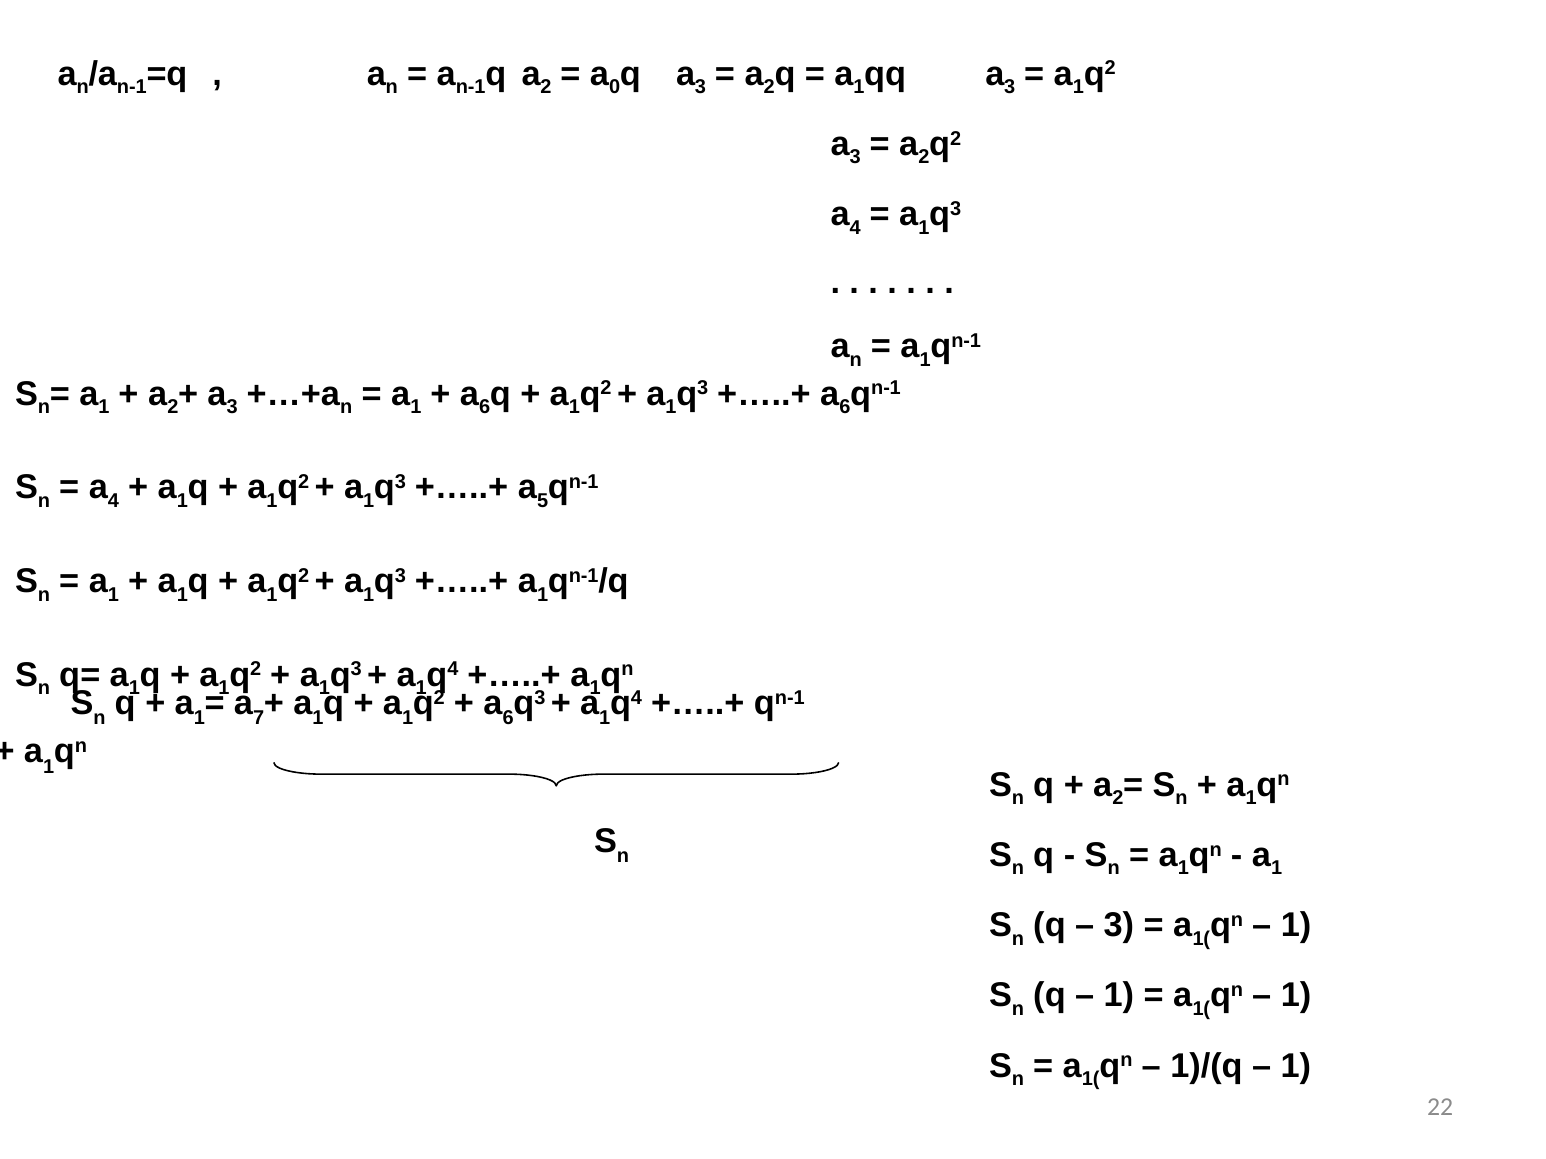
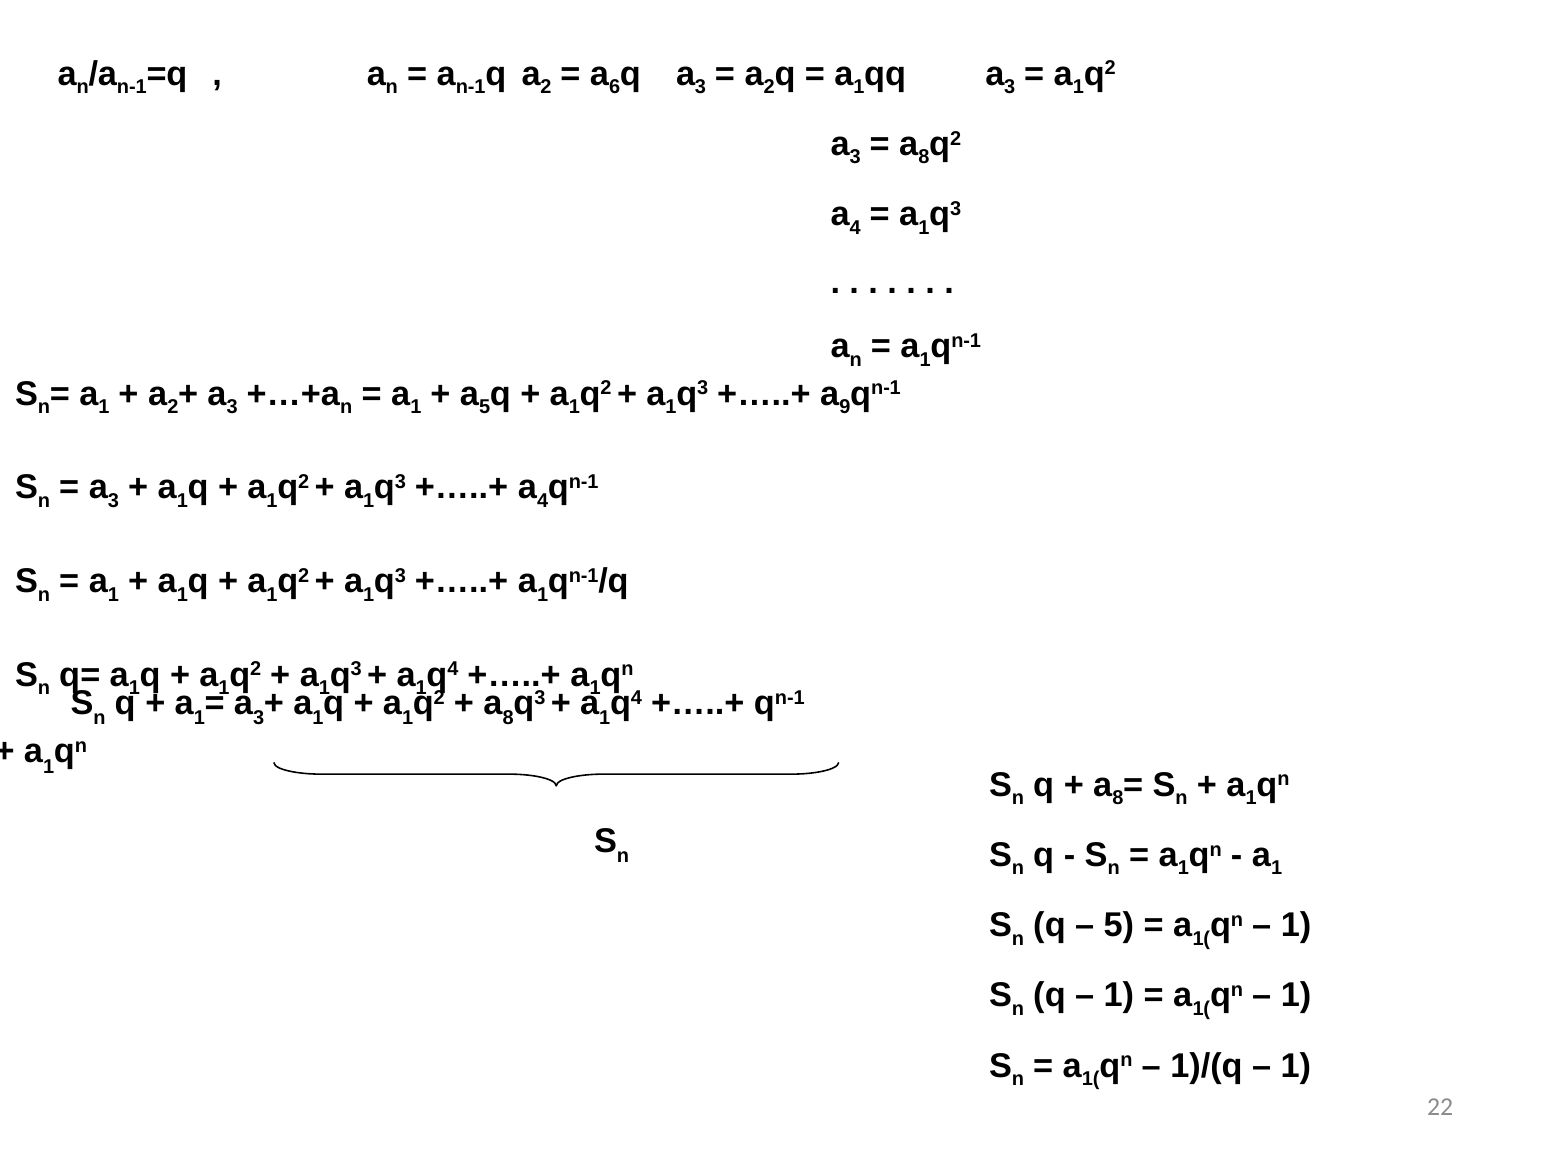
0: 0 -> 6 (615, 87)
2: 2 -> 8 (924, 157)
6: 6 -> 5 (485, 407)
6: 6 -> 9 (845, 407)
4: 4 -> 3 (114, 501)
5: 5 -> 4 (543, 501)
7: 7 -> 3 (259, 718)
6: 6 -> 8 (508, 718)
2: 2 -> 8 (1118, 798)
3: 3 -> 5 (1119, 926)
